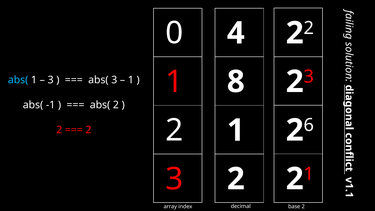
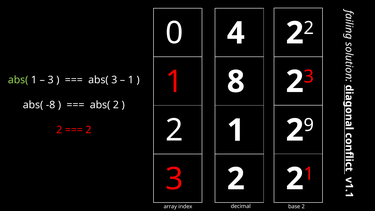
abs( colour: light blue -> light green (18, 80)
-1: -1 -> -8 (51, 105)
6: 6 -> 9 (309, 125)
